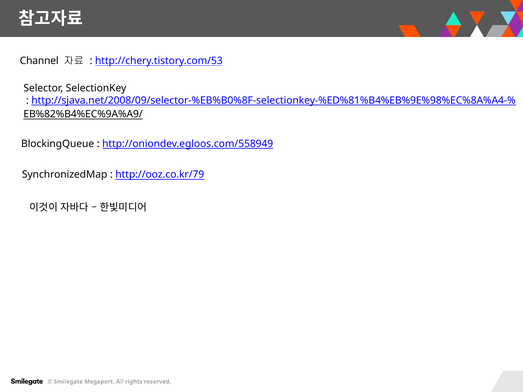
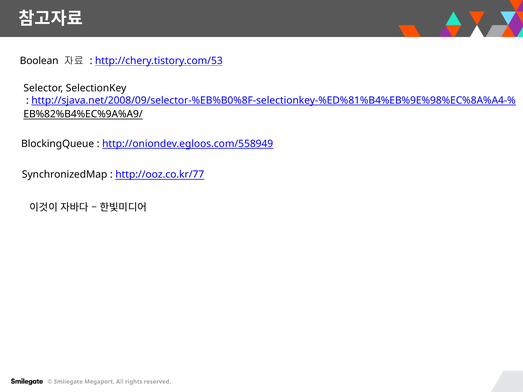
Channel: Channel -> Boolean (39, 61)
http://ooz.co.kr/79: http://ooz.co.kr/79 -> http://ooz.co.kr/77 (160, 175)
